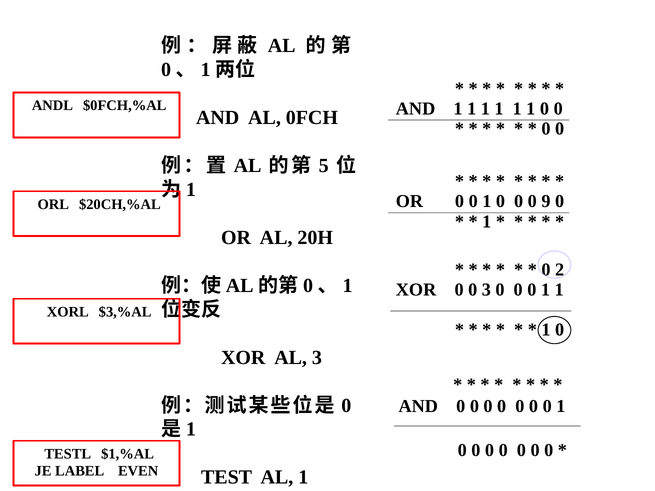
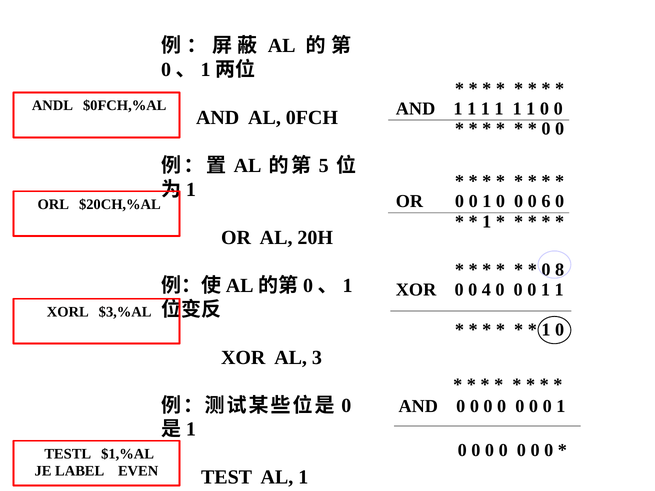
9: 9 -> 6 (546, 202)
2: 2 -> 8 (560, 270)
0 3: 3 -> 4 (486, 290)
